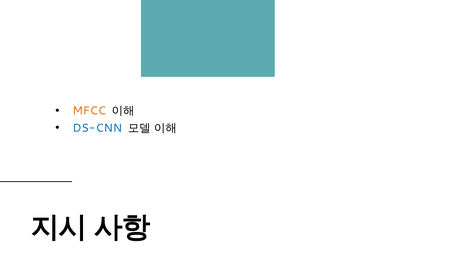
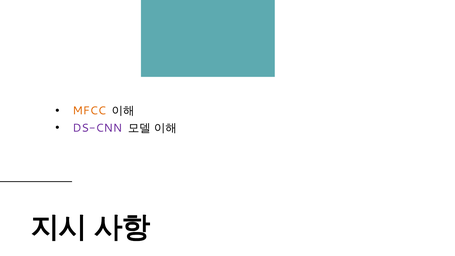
DS-CNN colour: blue -> purple (97, 128)
